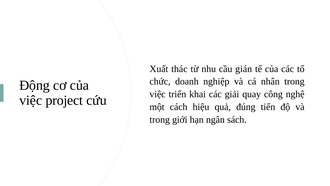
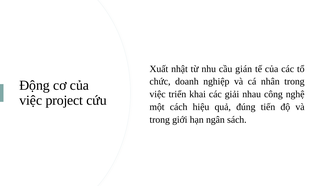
thác: thác -> nhật (179, 69)
quay: quay -> nhau (252, 94)
